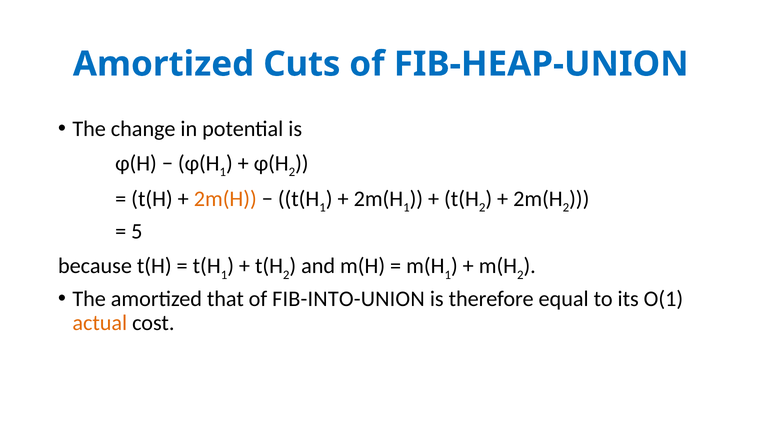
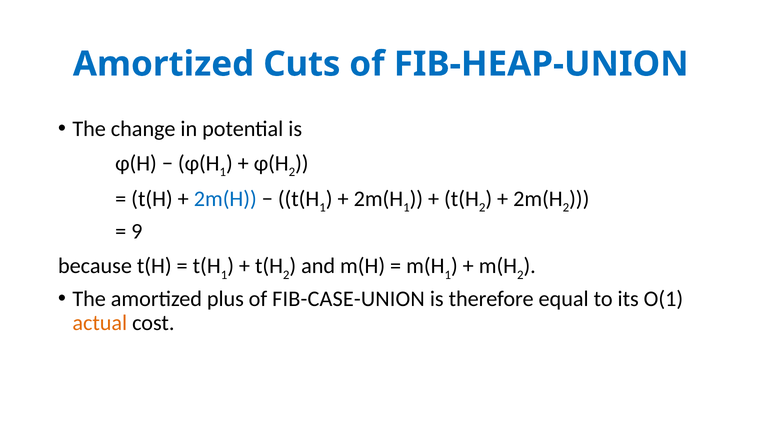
2m(H colour: orange -> blue (225, 199)
5: 5 -> 9 (137, 231)
that: that -> plus (225, 299)
FIB-INTO-UNION: FIB-INTO-UNION -> FIB-CASE-UNION (348, 299)
